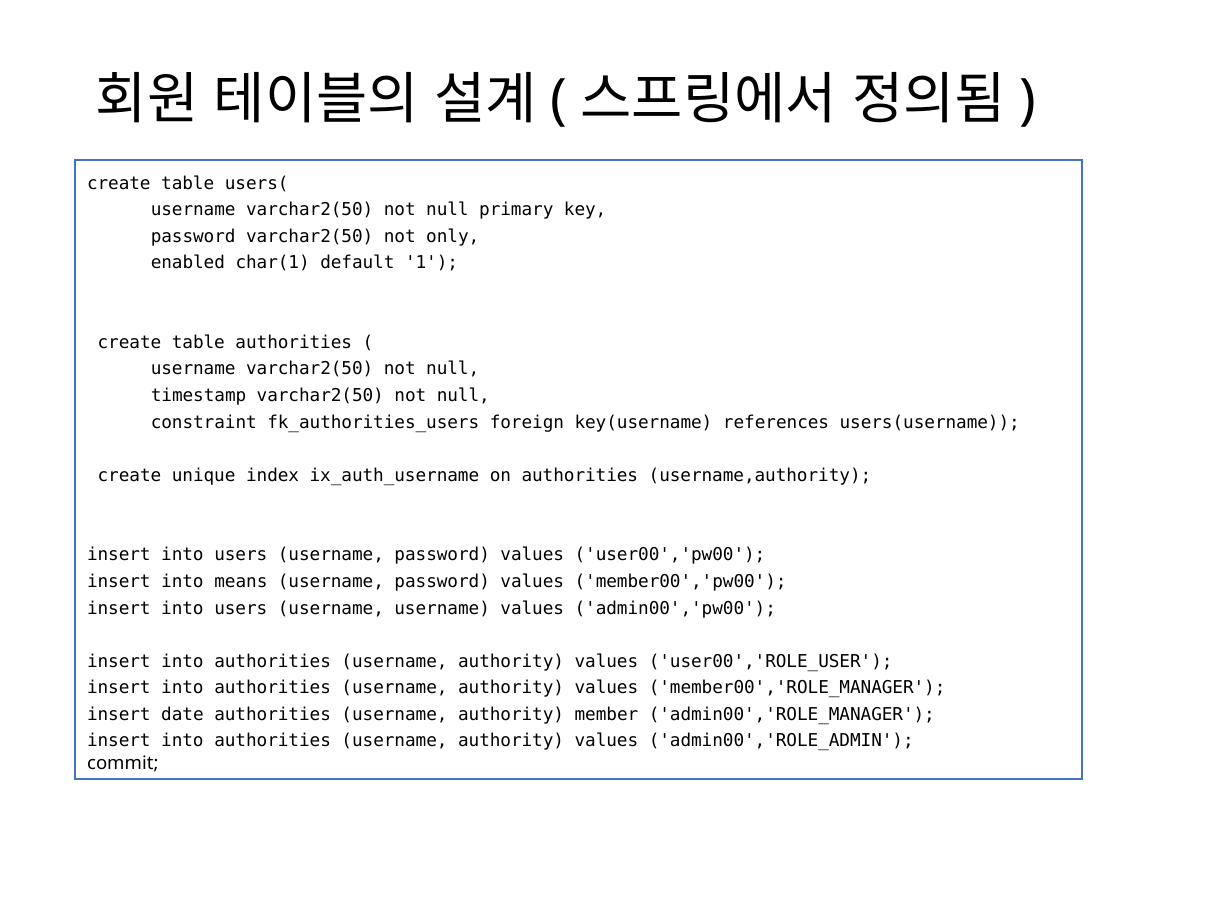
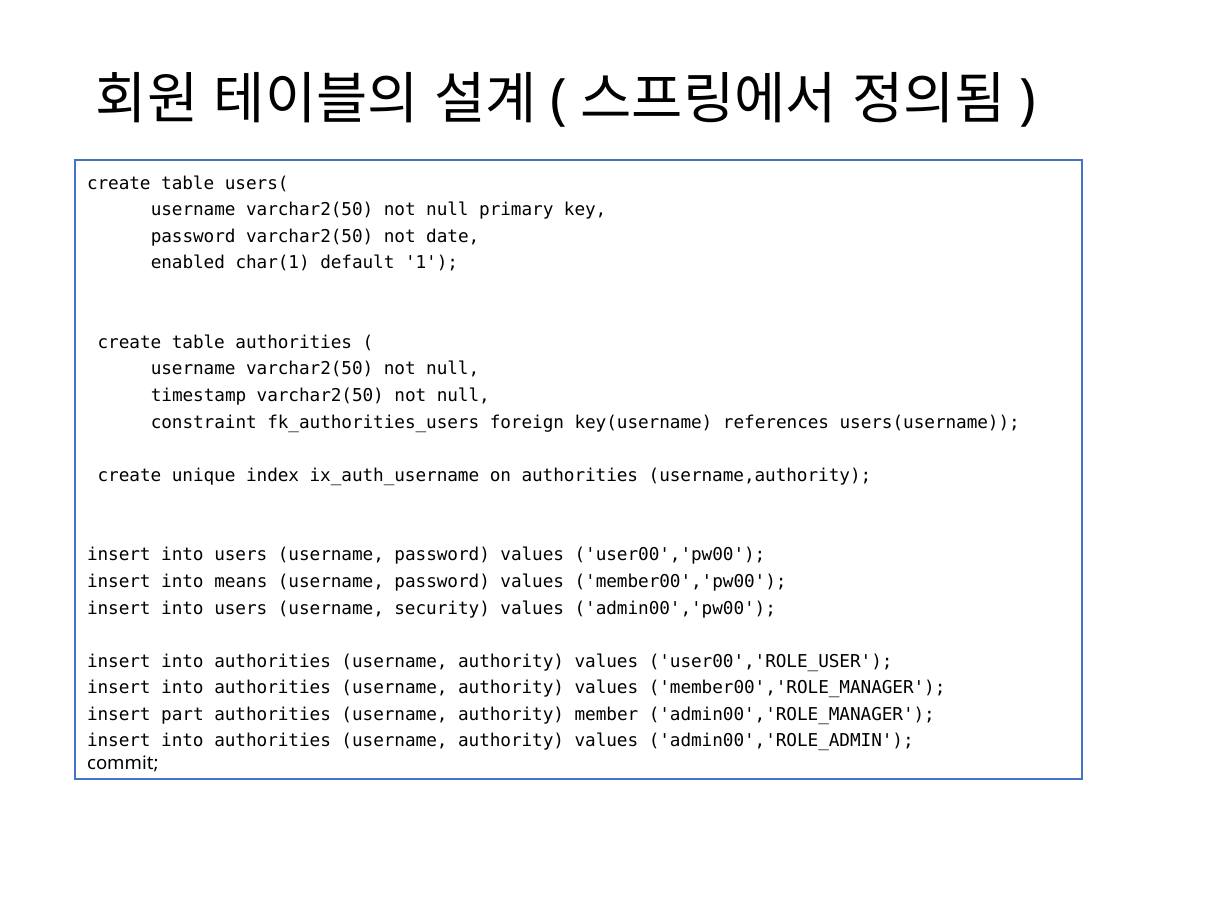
only: only -> date (453, 236)
username username: username -> security (442, 608)
date: date -> part (182, 715)
